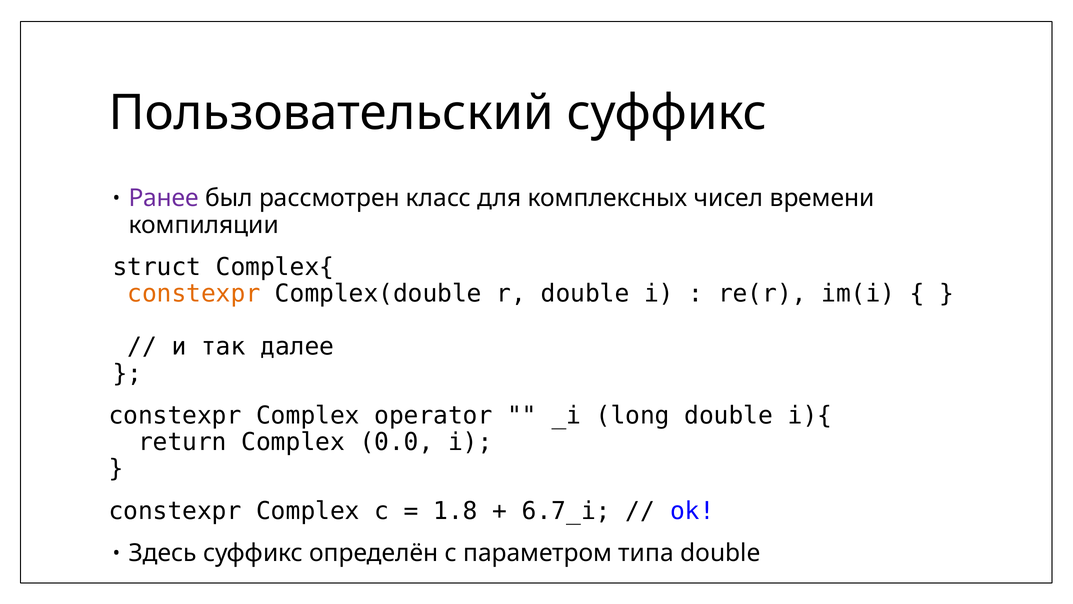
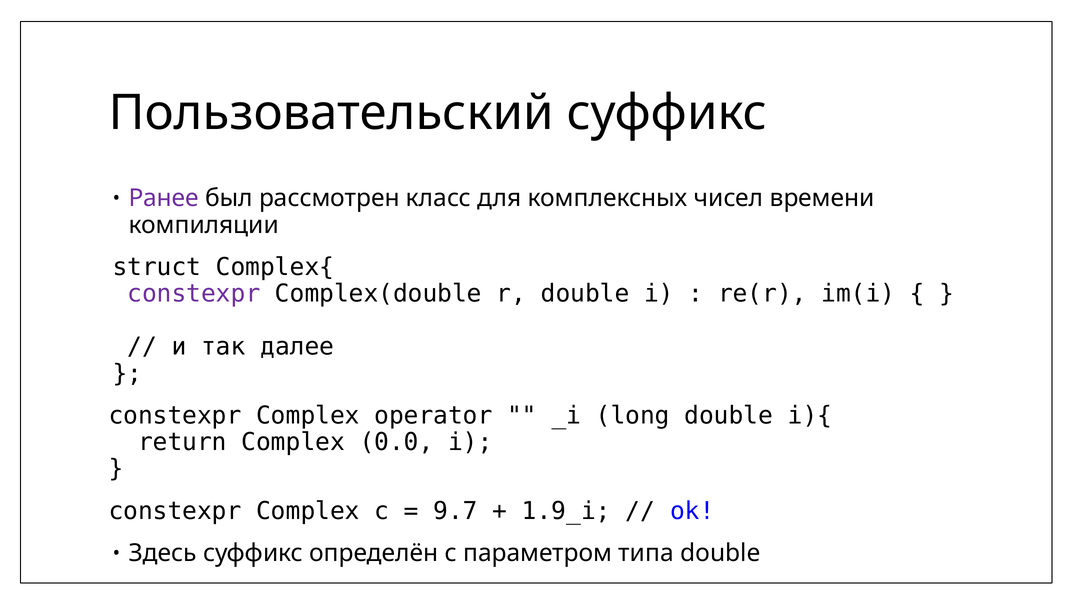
constexpr colour: orange -> purple (194, 294)
1.8: 1.8 -> 9.7 (456, 511)
6.7_i: 6.7_i -> 1.9_i (566, 511)
